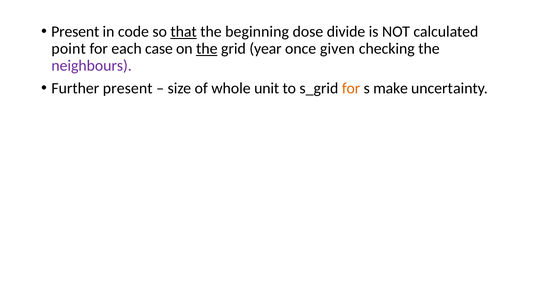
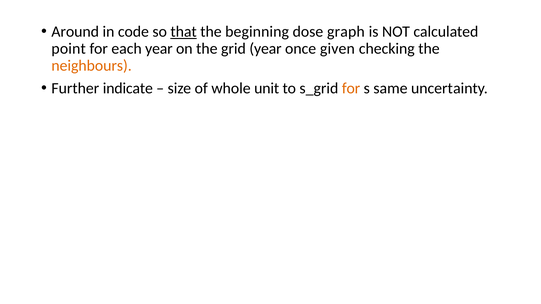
Present: Present -> Around (75, 32)
divide: divide -> graph (346, 32)
each case: case -> year (159, 49)
the underline: present -> none (207, 49)
neighbours colour: purple -> orange (92, 66)
Further present: present -> indicate (128, 88)
make: make -> same (390, 88)
